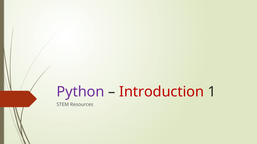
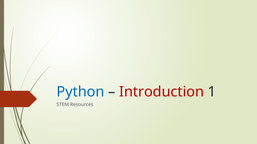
Python colour: purple -> blue (80, 92)
